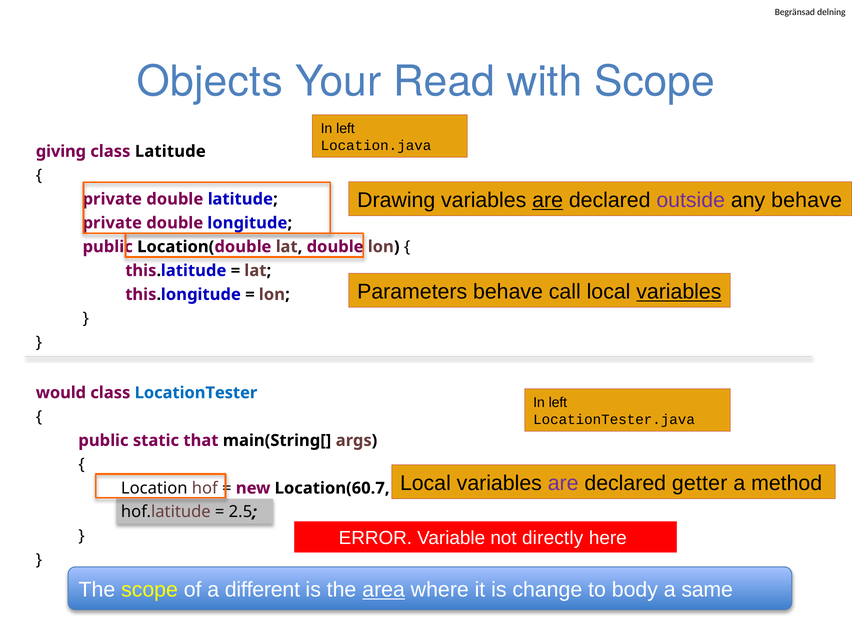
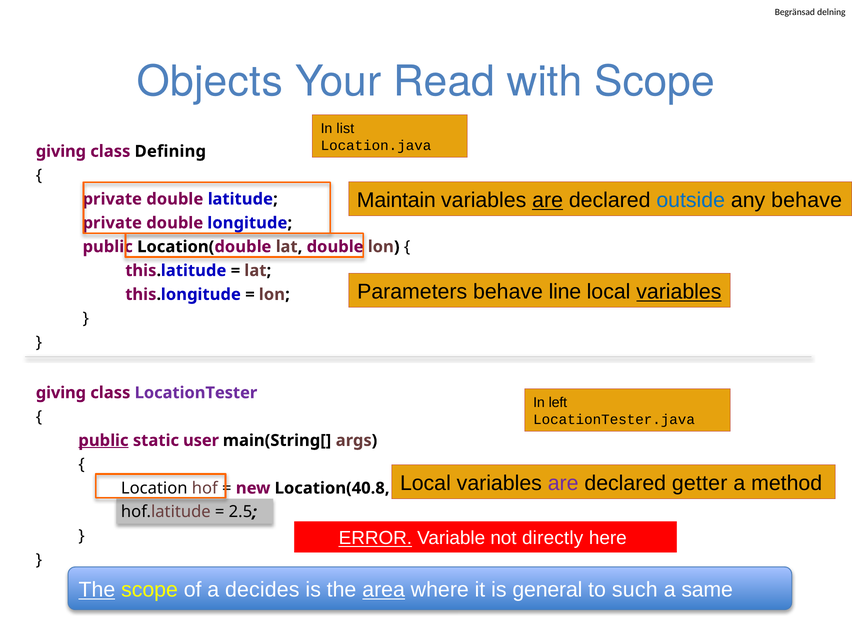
left: left -> list (345, 129)
class Latitude: Latitude -> Defining (170, 151)
Drawing: Drawing -> Maintain (396, 200)
outside colour: purple -> blue (691, 200)
call: call -> line (565, 292)
would: would -> giving (61, 393)
LocationTester colour: blue -> purple (196, 393)
public underline: none -> present (103, 440)
that: that -> user (201, 440)
Location(60.7: Location(60.7 -> Location(40.8 (332, 488)
ERROR underline: none -> present (375, 538)
The underline: none -> present (97, 590)
different: different -> decides (262, 590)
change: change -> general (547, 590)
body: body -> such (635, 590)
